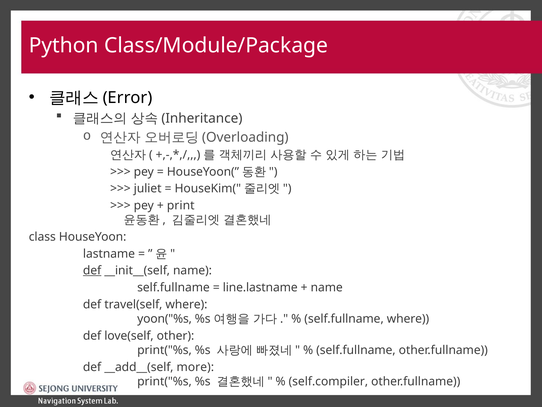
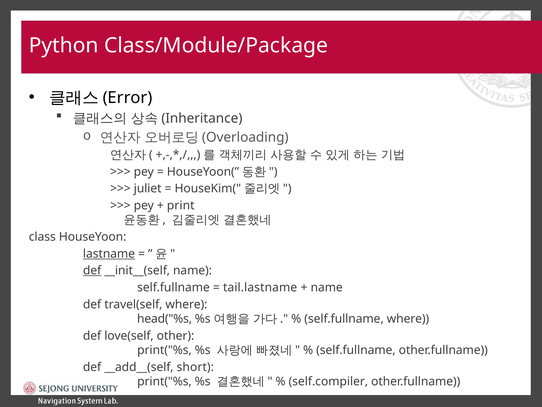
lastname underline: none -> present (109, 253)
line.lastname: line.lastname -> tail.lastname (260, 287)
yoon("%s: yoon("%s -> head("%s (165, 318)
more: more -> short (195, 367)
